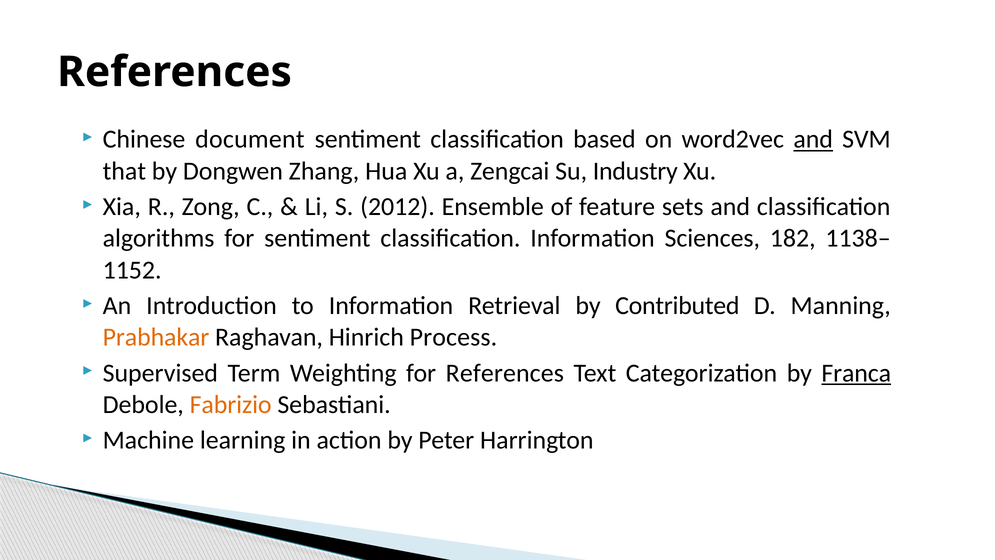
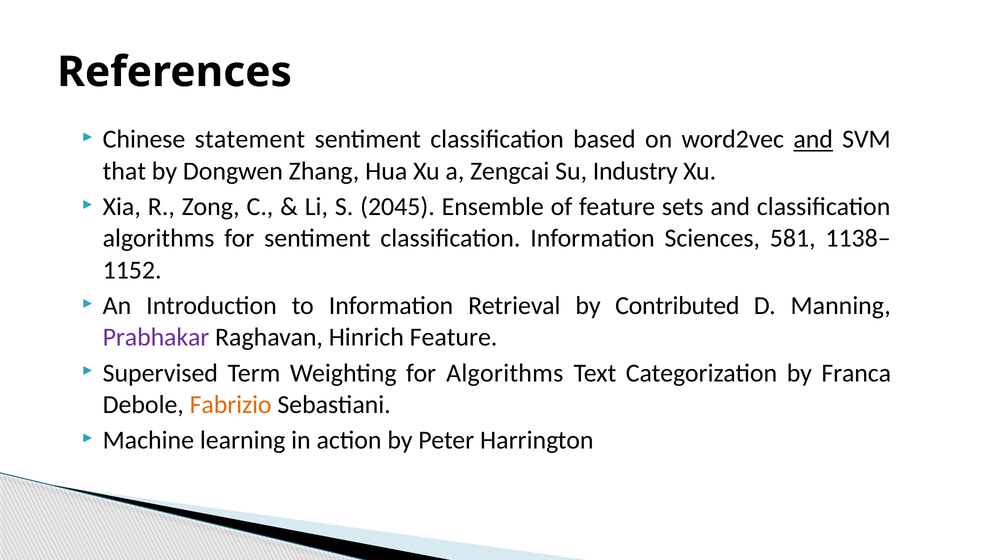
document: document -> statement (250, 139)
2012: 2012 -> 2045 (397, 207)
182: 182 -> 581 (793, 238)
Prabhakar colour: orange -> purple (156, 337)
Hinrich Process: Process -> Feature (454, 337)
for References: References -> Algorithms (505, 373)
Franca underline: present -> none (856, 373)
